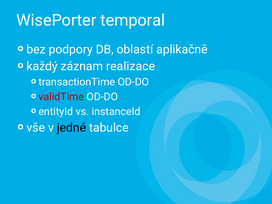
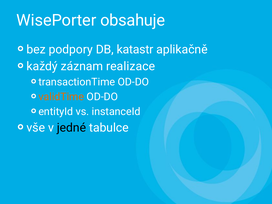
temporal: temporal -> obsahuje (133, 20)
oblastí: oblastí -> katastr (135, 49)
validTime colour: red -> orange (61, 97)
